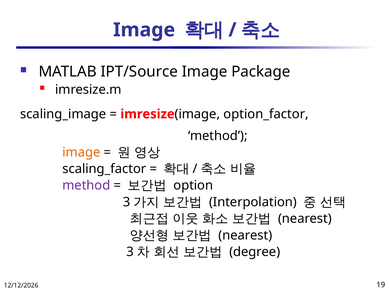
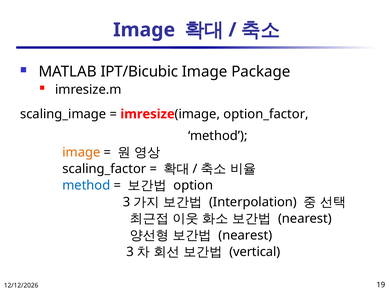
IPT/Source: IPT/Source -> IPT/Bicubic (139, 72)
method colour: purple -> blue (86, 185)
degree: degree -> vertical (255, 252)
